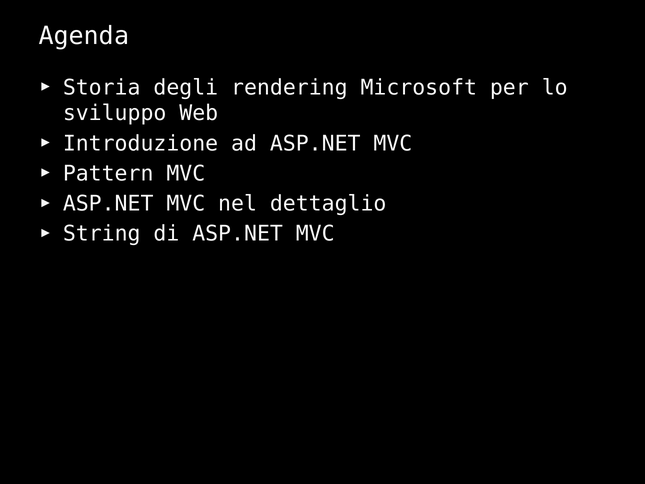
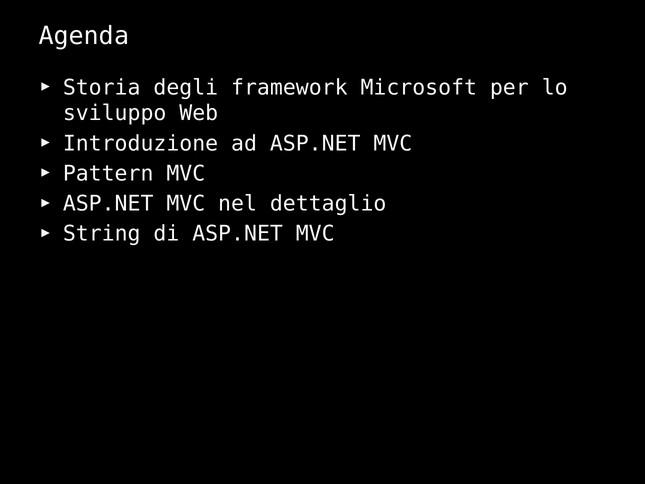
rendering: rendering -> framework (289, 88)
